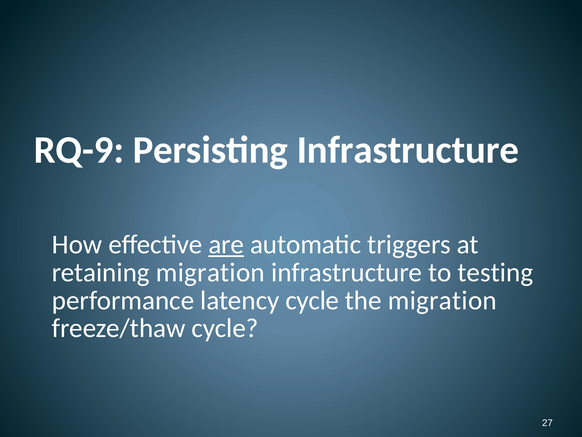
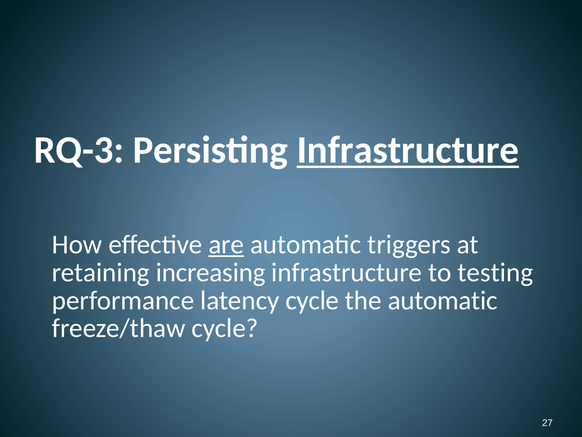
RQ-9: RQ-9 -> RQ-3 (79, 150)
Infrastructure underline: none -> present (408, 150)
retaining migration: migration -> increasing (211, 272)
the migration: migration -> automatic (443, 300)
